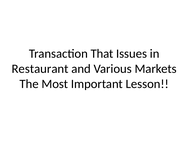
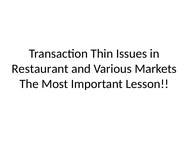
That: That -> Thin (102, 54)
